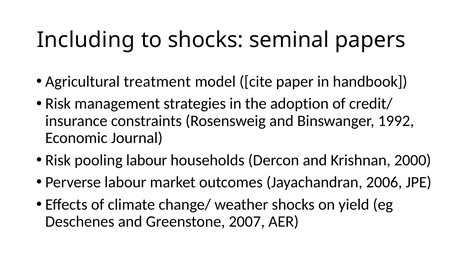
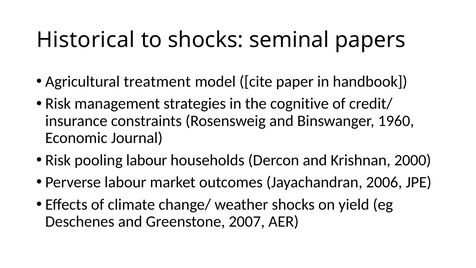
Including: Including -> Historical (86, 40)
adoption: adoption -> cognitive (299, 104)
1992: 1992 -> 1960 (396, 121)
